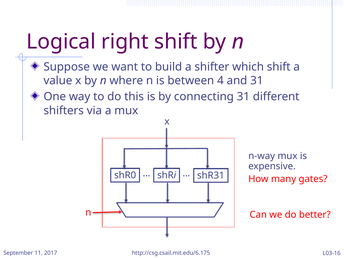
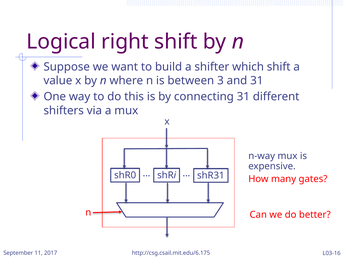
4: 4 -> 3 (220, 81)
